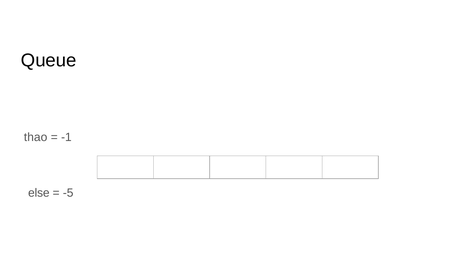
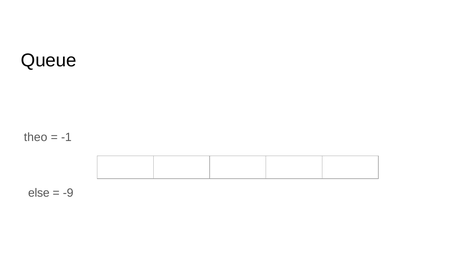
thao: thao -> theo (36, 137)
-5: -5 -> -9 (68, 193)
